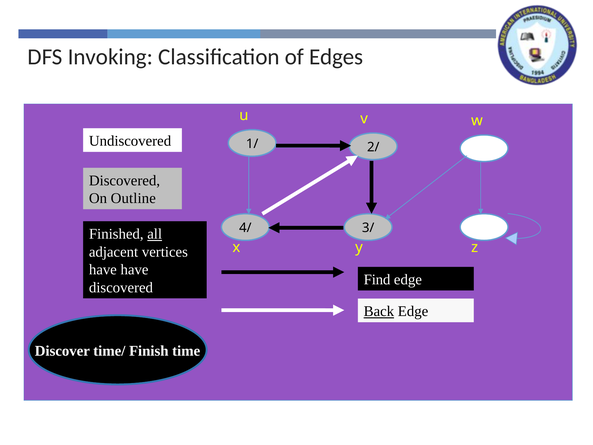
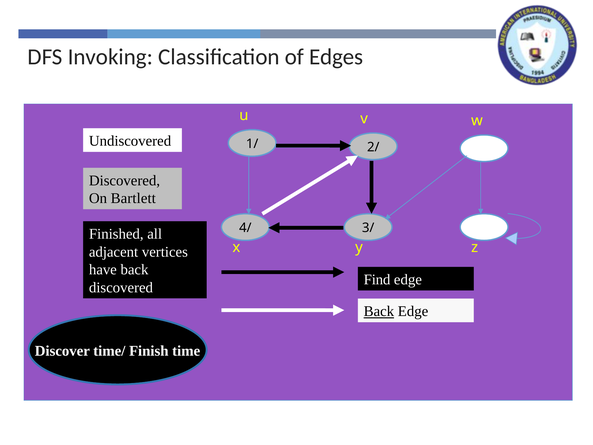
Outline: Outline -> Bartlett (133, 198)
all underline: present -> none (155, 234)
have have: have -> back (134, 270)
